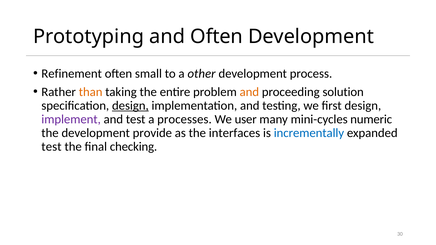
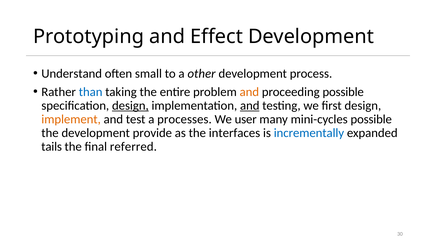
and Often: Often -> Effect (217, 37)
Refinement: Refinement -> Understand (72, 74)
than colour: orange -> blue (91, 92)
proceeding solution: solution -> possible (343, 92)
and underline: none -> present (250, 106)
implement colour: purple -> orange (71, 119)
mini-cycles numeric: numeric -> possible (371, 119)
test: test -> tails (52, 147)
checking: checking -> referred (133, 147)
